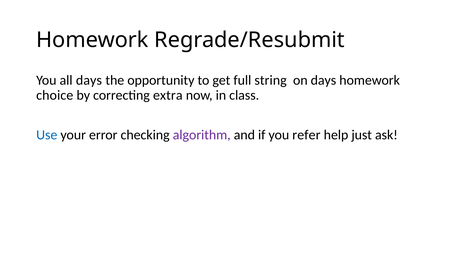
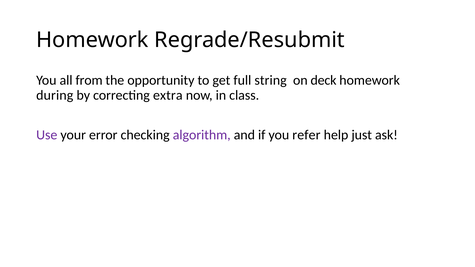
all days: days -> from (89, 80)
on days: days -> deck (324, 80)
choice: choice -> during (55, 95)
Use colour: blue -> purple (47, 135)
